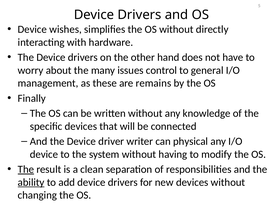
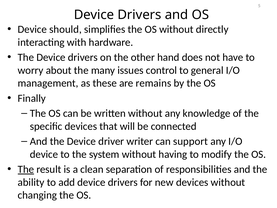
wishes: wishes -> should (65, 29)
physical: physical -> support (191, 141)
ability underline: present -> none (31, 182)
